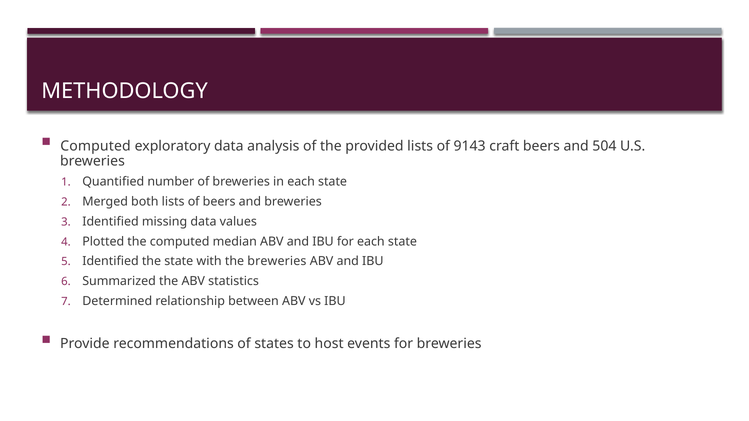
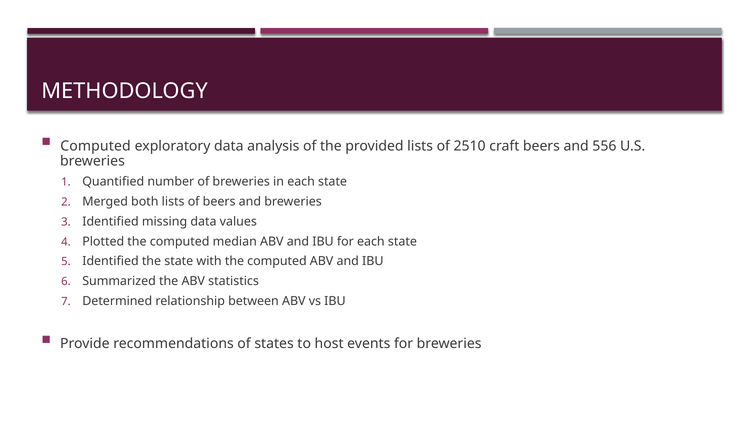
9143: 9143 -> 2510 (470, 146)
504: 504 -> 556 (604, 146)
with the breweries: breweries -> computed (277, 261)
